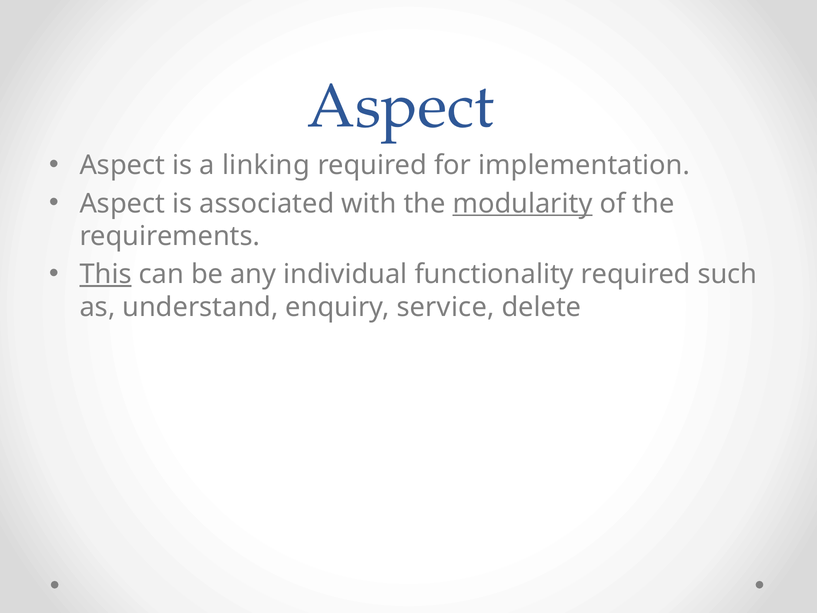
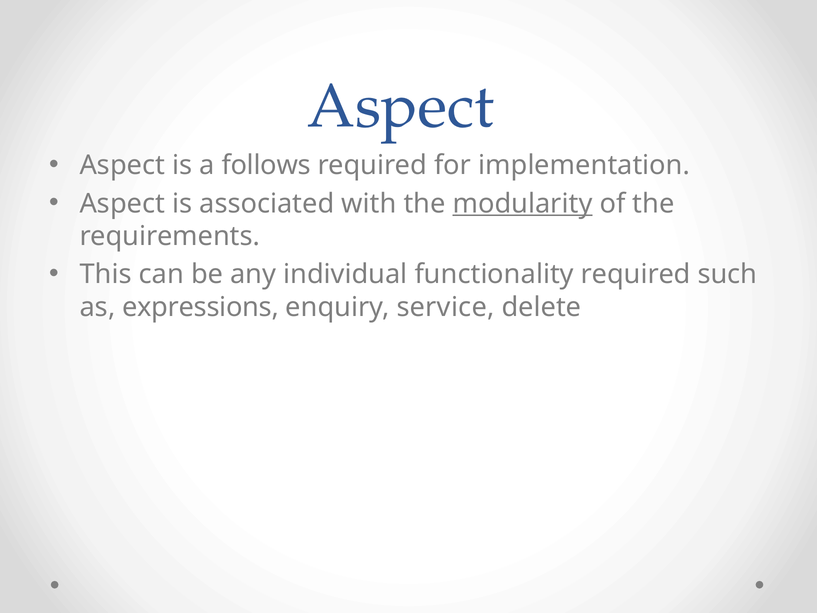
linking: linking -> follows (266, 165)
This underline: present -> none (106, 274)
understand: understand -> expressions (200, 307)
